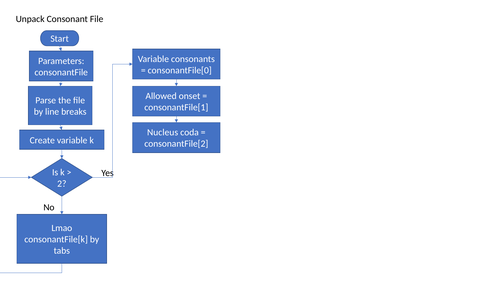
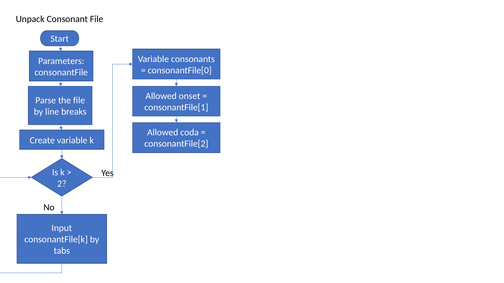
Nucleus: Nucleus -> Allowed (163, 133)
Lmao: Lmao -> Input (62, 229)
